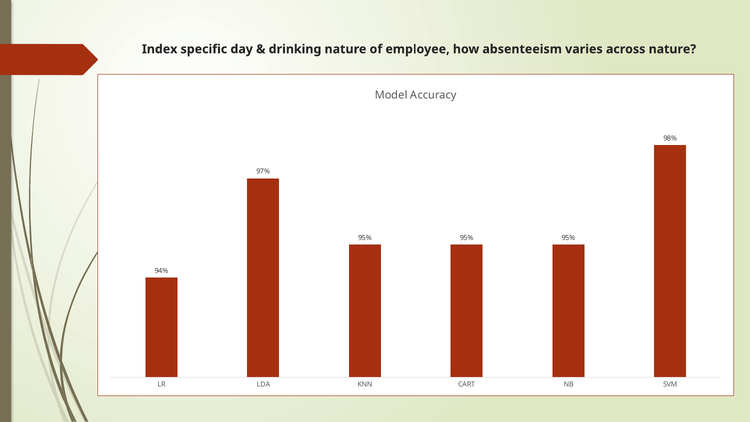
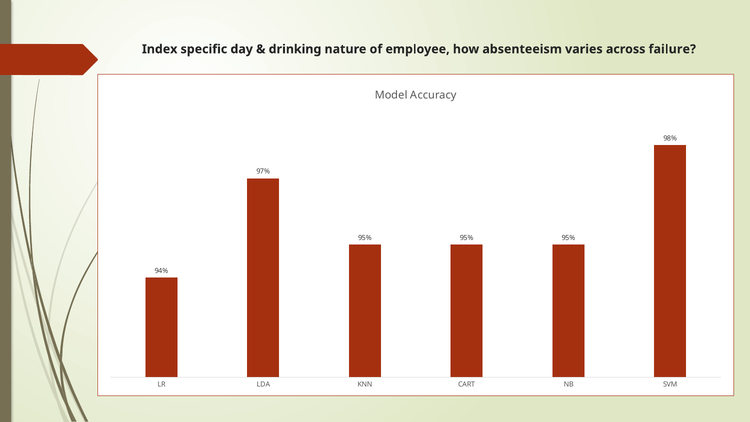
across nature: nature -> failure (672, 49)
